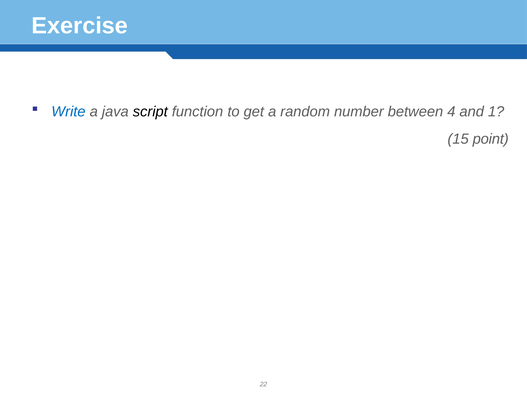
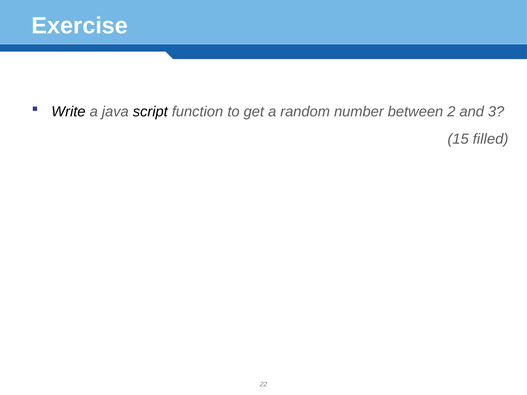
Write colour: blue -> black (68, 112)
4: 4 -> 2 (451, 112)
1: 1 -> 3 (496, 112)
point: point -> filled (491, 139)
